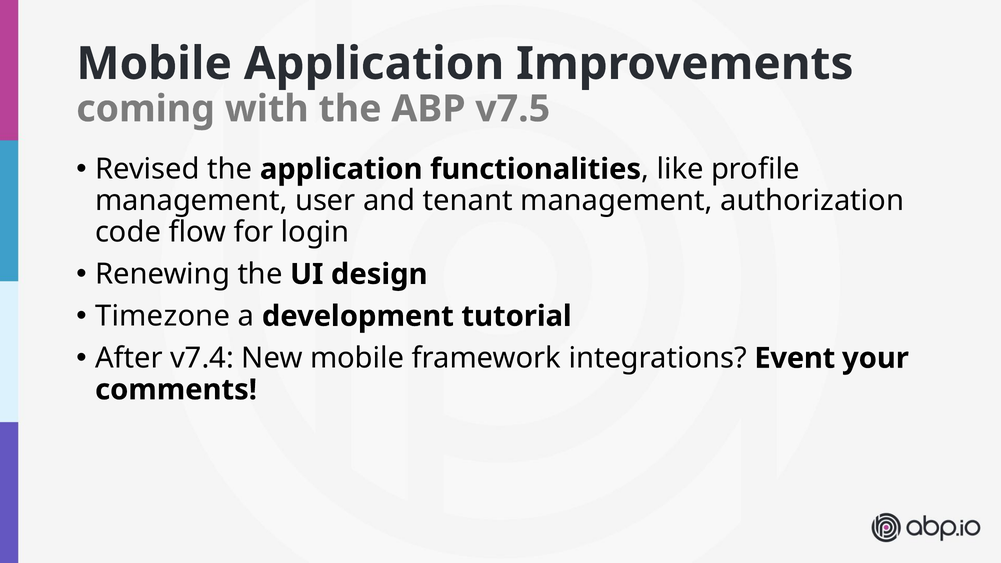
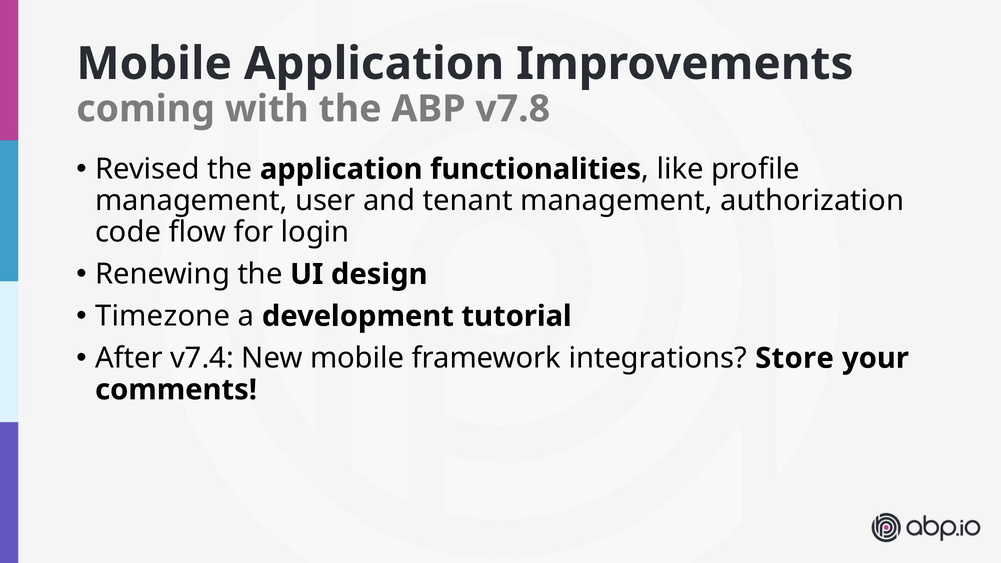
v7.5: v7.5 -> v7.8 (513, 109)
Event: Event -> Store (795, 358)
